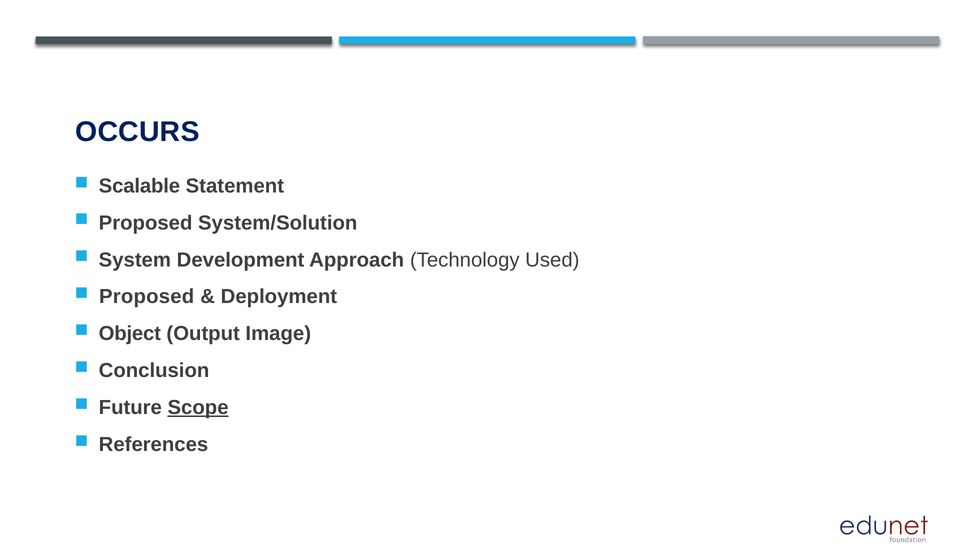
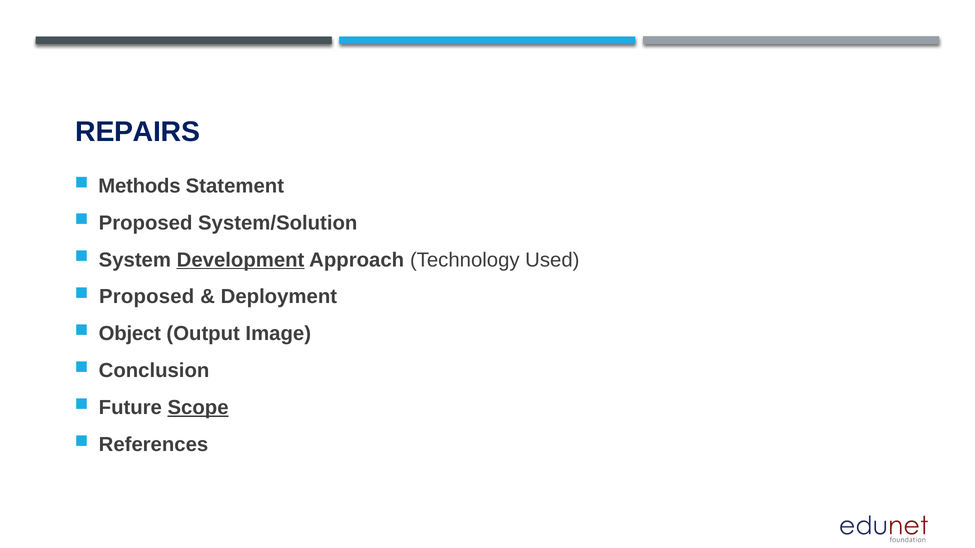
OCCURS: OCCURS -> REPAIRS (138, 132)
Scalable: Scalable -> Methods (139, 186)
Development underline: none -> present (241, 260)
